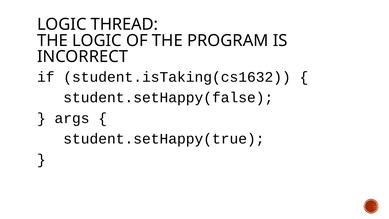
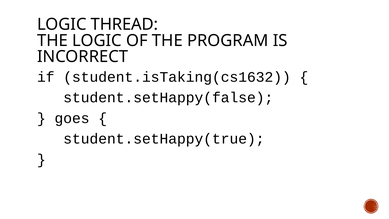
args: args -> goes (72, 118)
